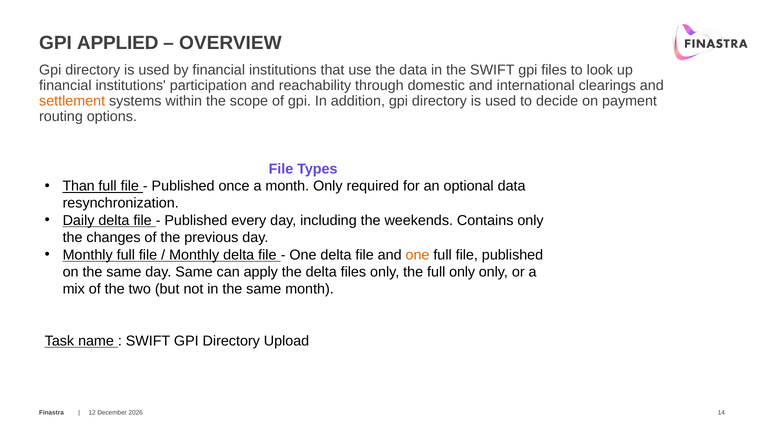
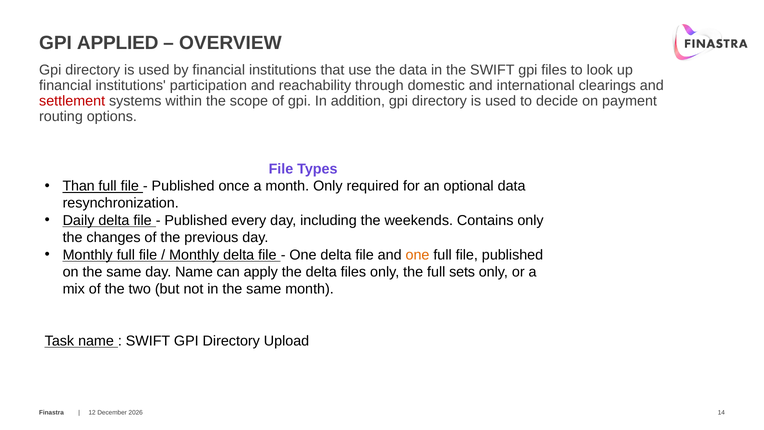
settlement colour: orange -> red (72, 101)
day Same: Same -> Name (194, 272)
full only: only -> sets (462, 272)
